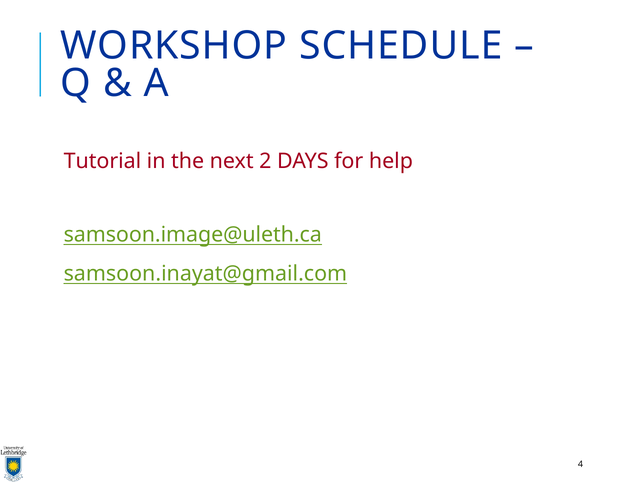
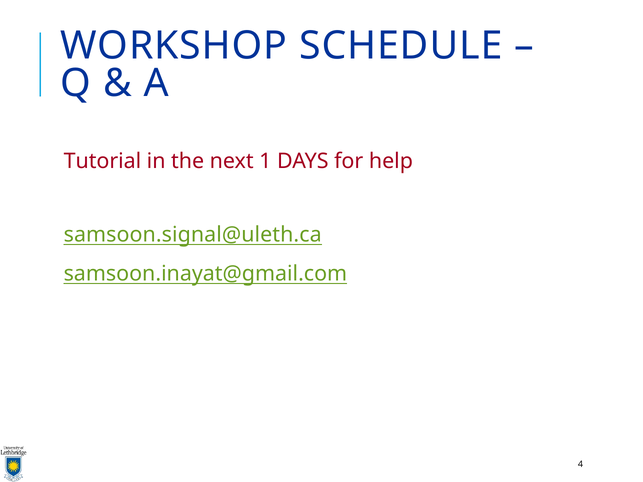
2: 2 -> 1 (265, 161)
samsoon.image@uleth.ca: samsoon.image@uleth.ca -> samsoon.signal@uleth.ca (193, 235)
